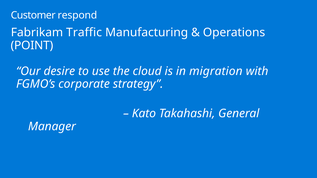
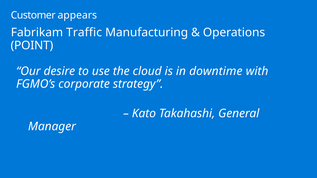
respond: respond -> appears (77, 15)
migration: migration -> downtime (216, 71)
